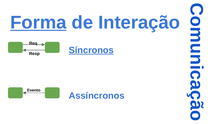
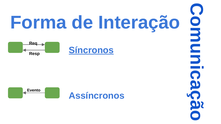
Forma underline: present -> none (38, 23)
